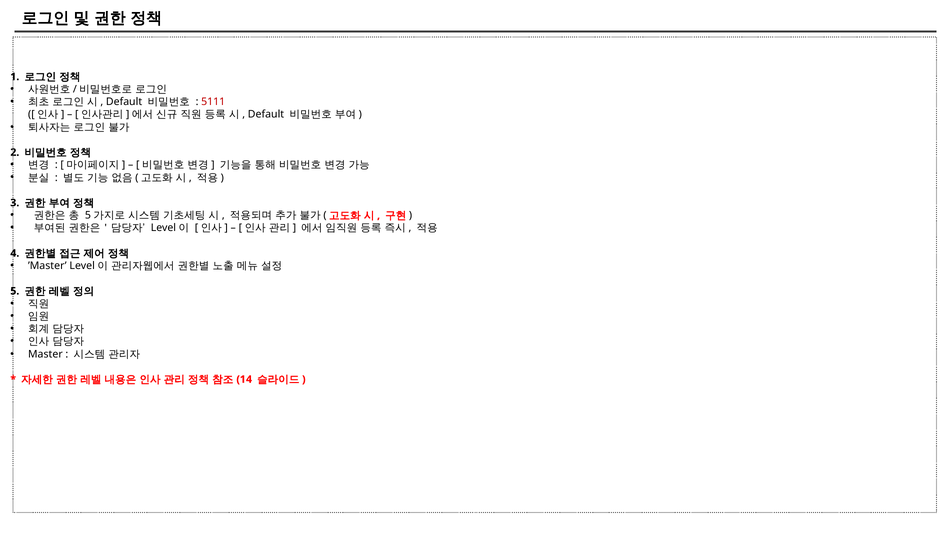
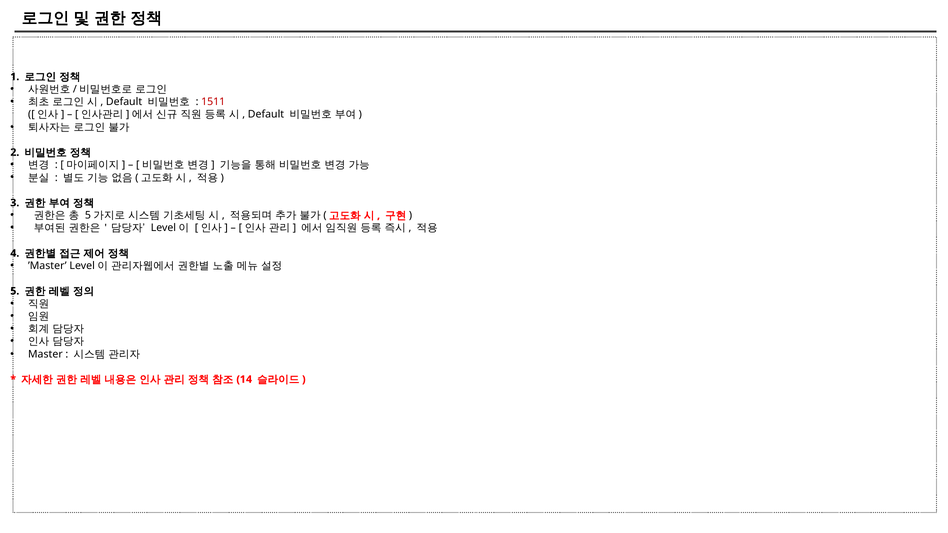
5111: 5111 -> 1511 (213, 102)
